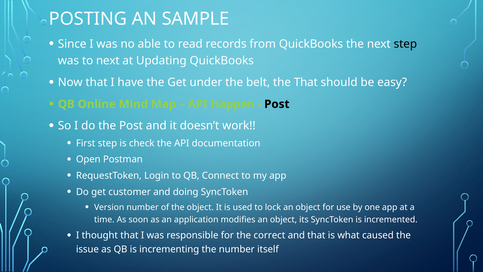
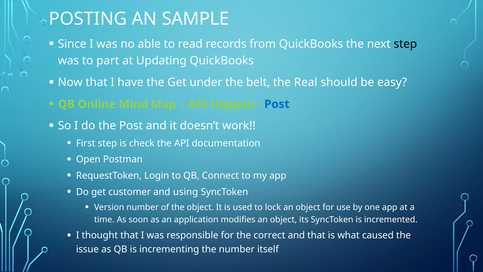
to next: next -> part (108, 61)
the That: That -> Real (306, 82)
Post colour: black -> blue (277, 104)
doing: doing -> using (186, 192)
